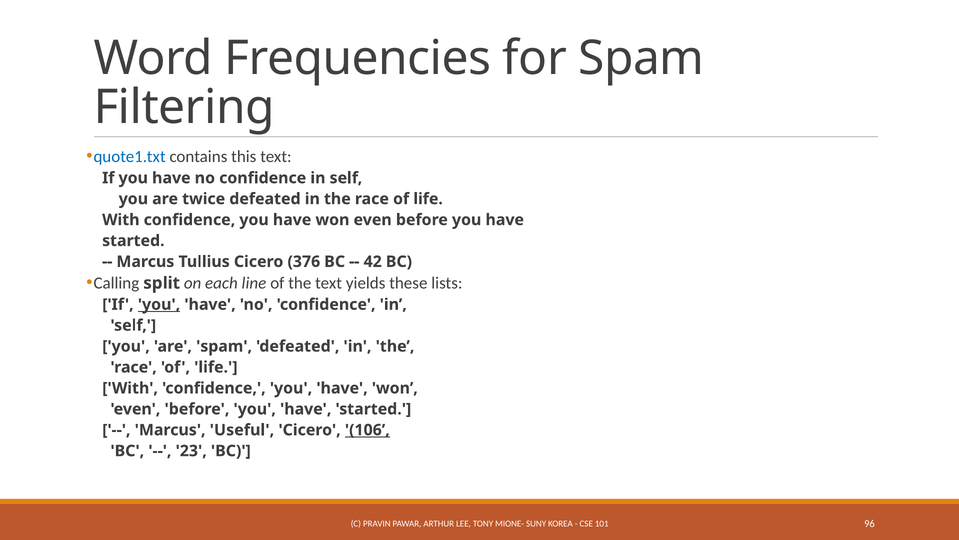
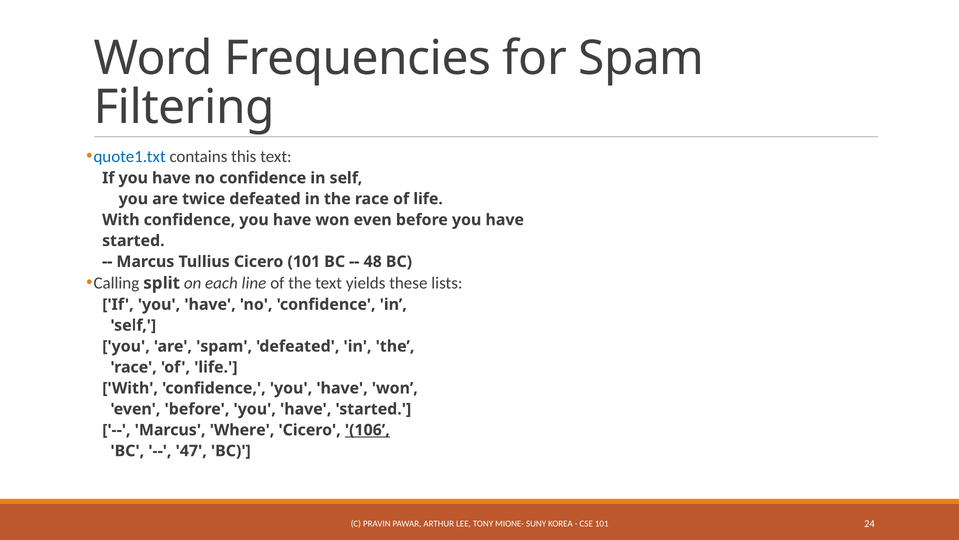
Cicero 376: 376 -> 101 (304, 261)
42: 42 -> 48 (373, 261)
you underline: present -> none (159, 304)
Useful: Useful -> Where (242, 430)
23: 23 -> 47 (191, 450)
96: 96 -> 24 (869, 523)
